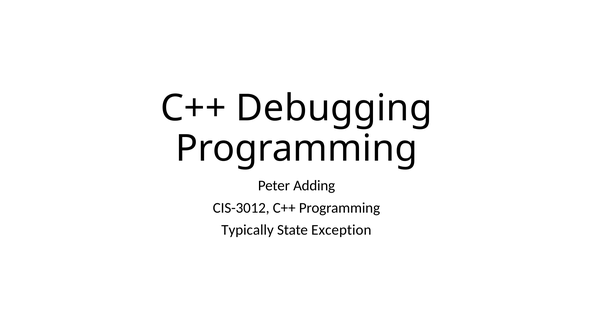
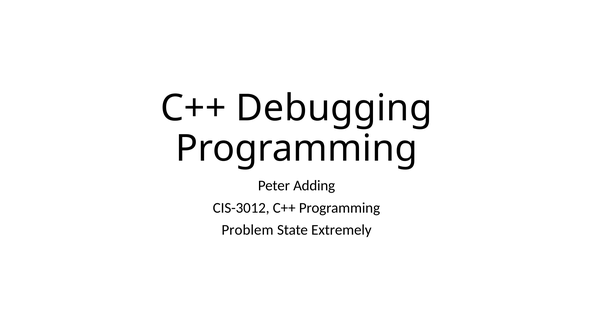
Typically: Typically -> Problem (247, 230)
Exception: Exception -> Extremely (341, 230)
